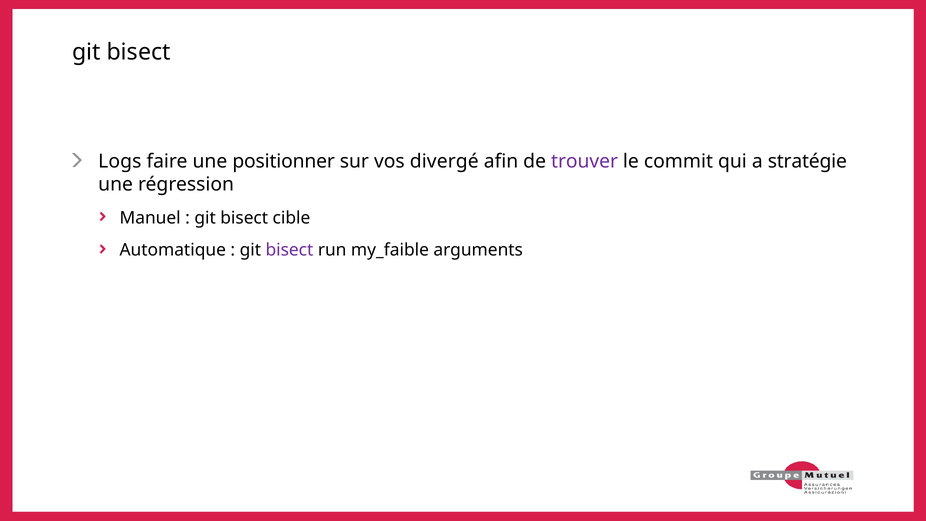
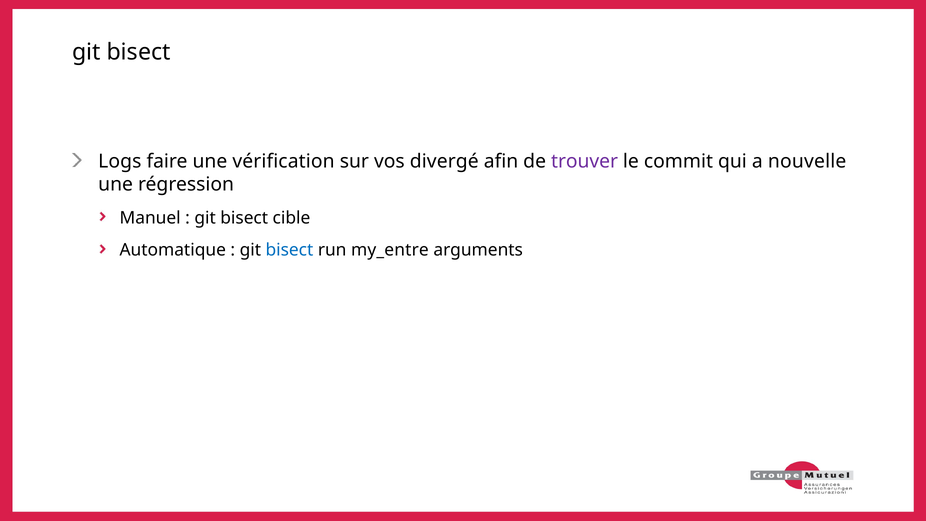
positionner: positionner -> vérification (283, 161)
stratégie: stratégie -> nouvelle (807, 161)
bisect colour: purple -> blue (289, 250)
my_faible: my_faible -> my_entre (390, 250)
